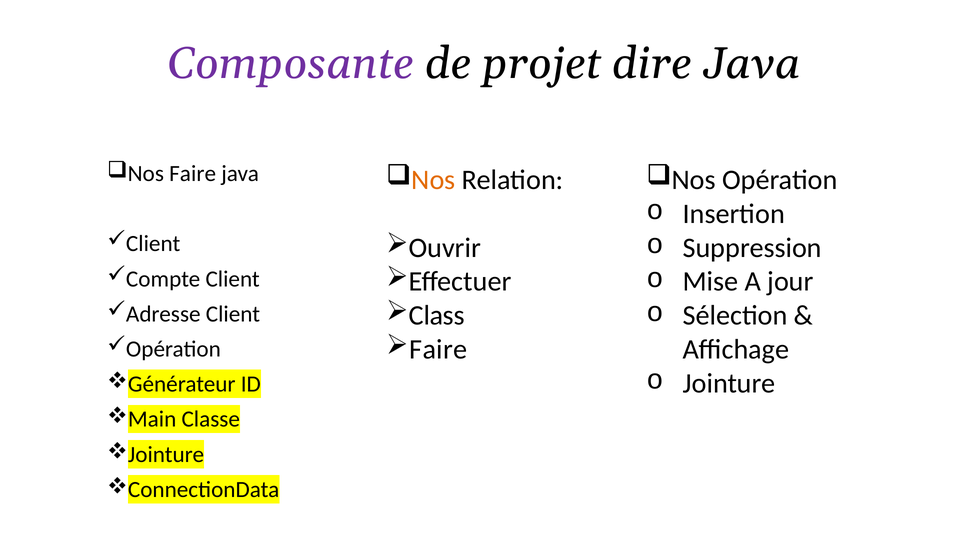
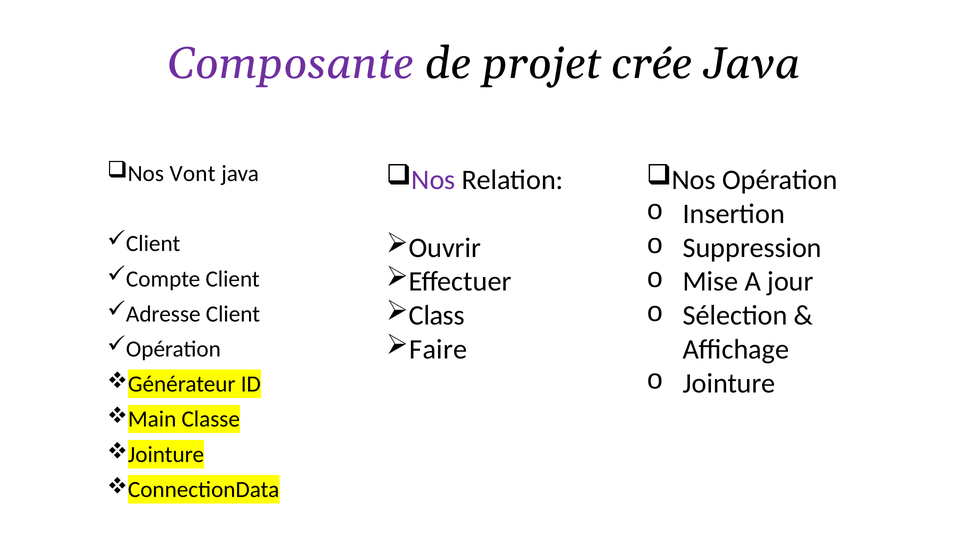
dire: dire -> crée (652, 64)
Nos Faire: Faire -> Vont (193, 174)
Nos colour: orange -> purple (433, 180)
